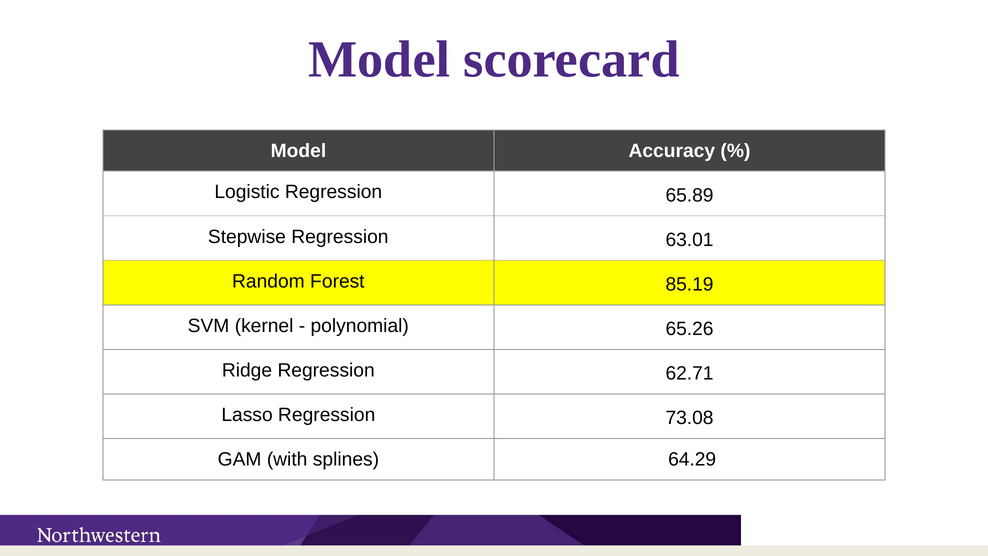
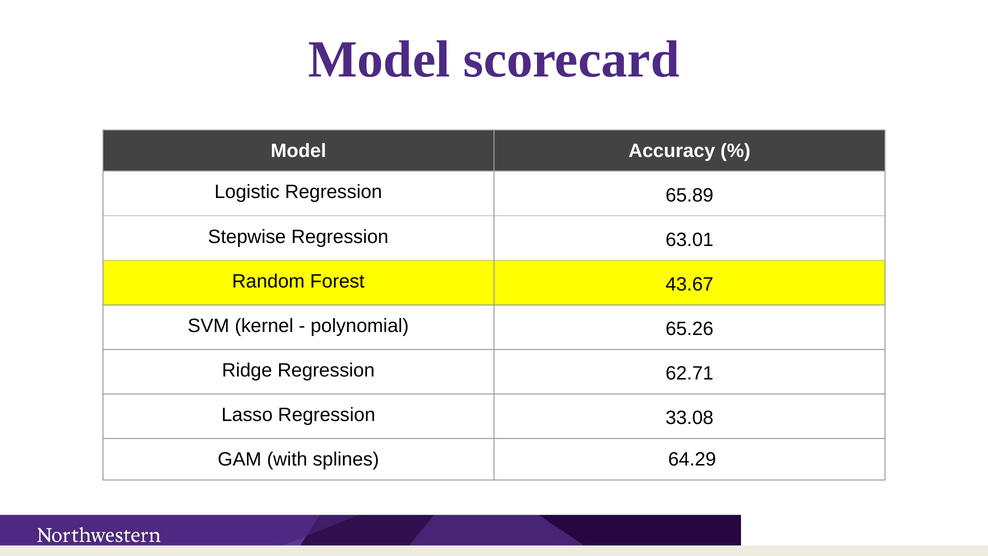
85.19: 85.19 -> 43.67 (690, 284)
73.08: 73.08 -> 33.08 (690, 418)
